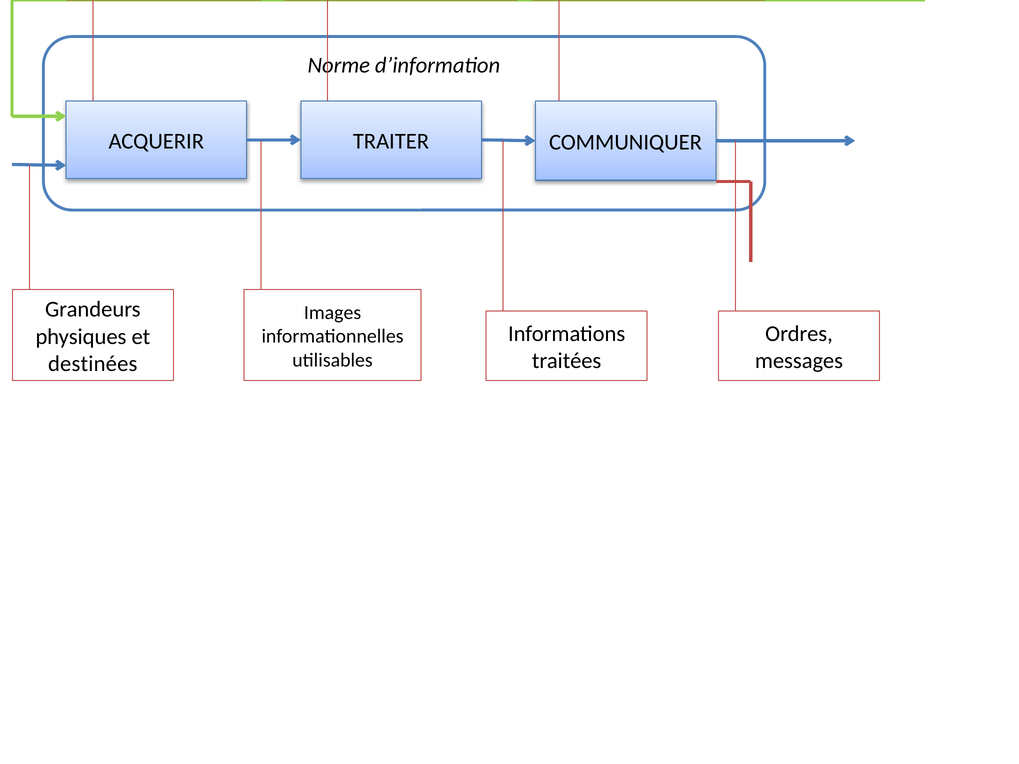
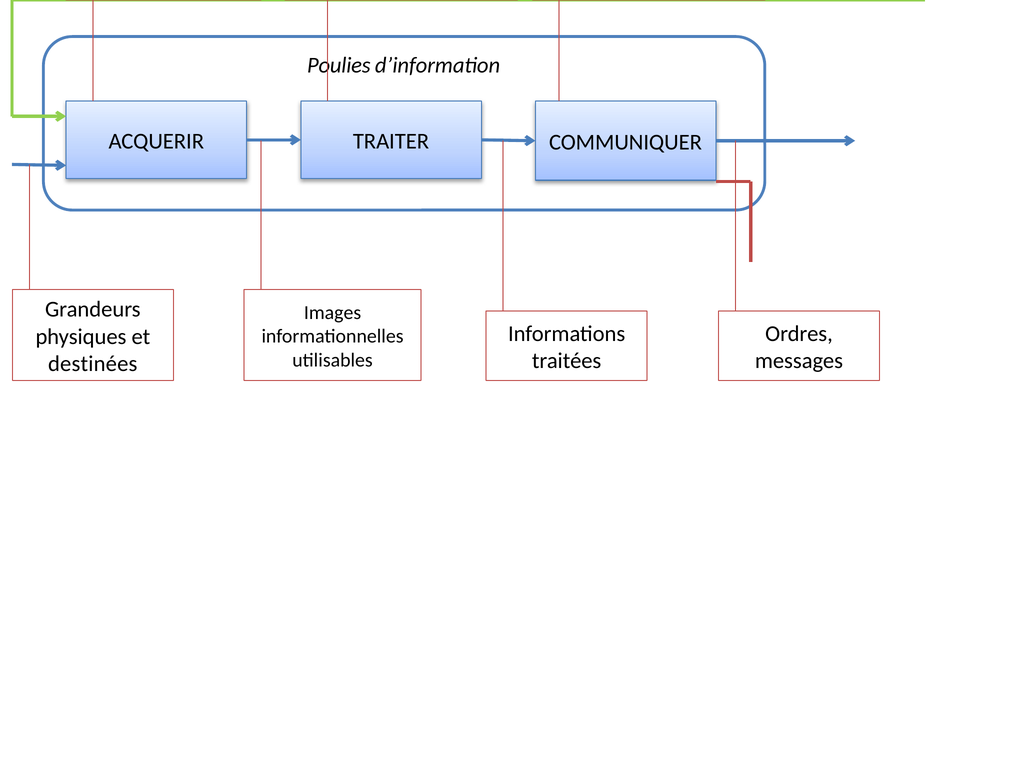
Norme: Norme -> Poulies (339, 65)
